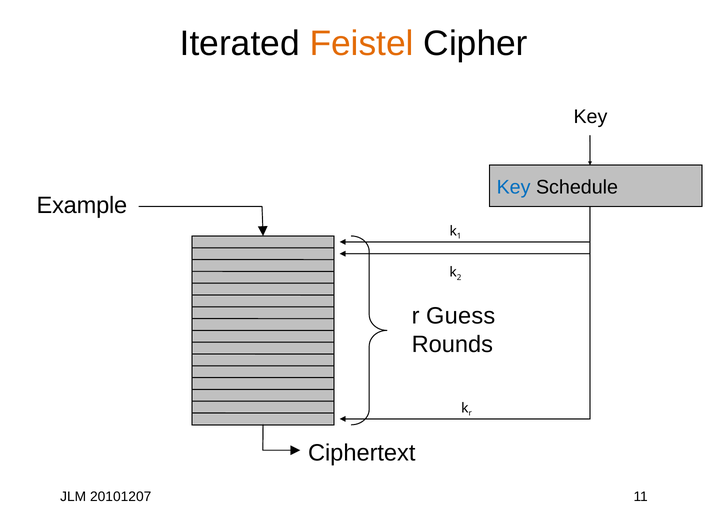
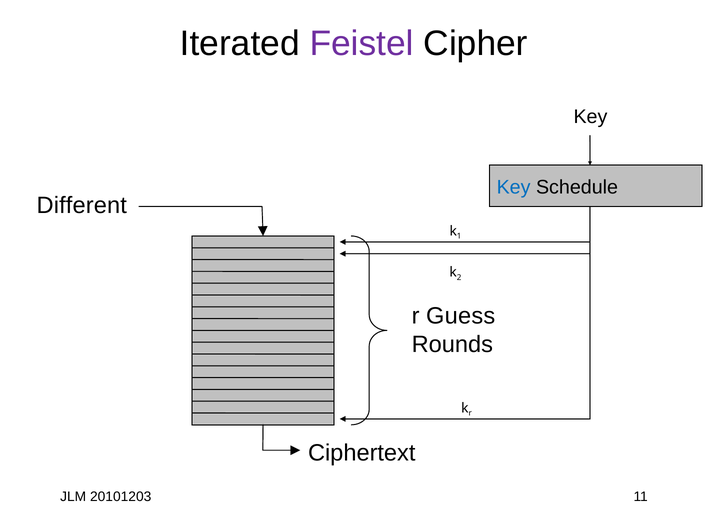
Feistel colour: orange -> purple (362, 44)
Example: Example -> Different (82, 205)
20101207: 20101207 -> 20101203 (121, 497)
